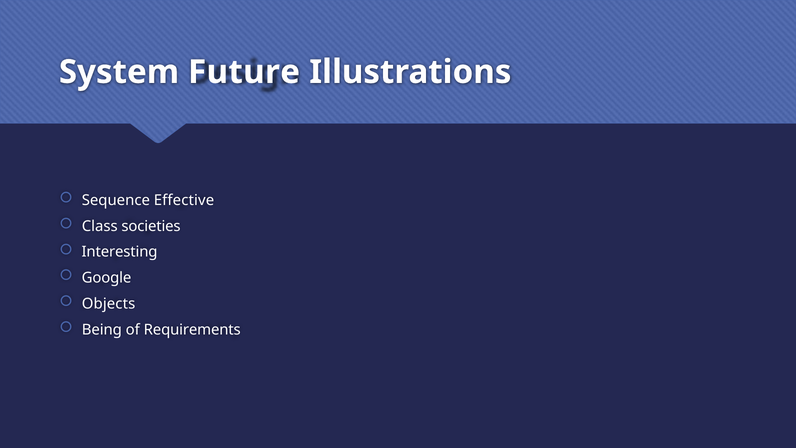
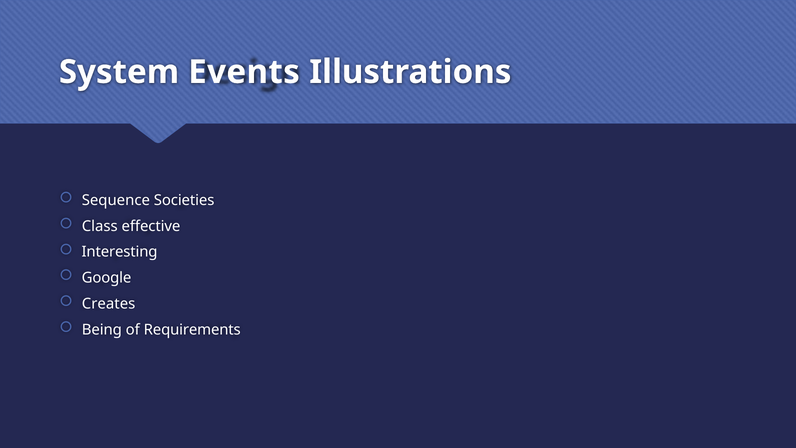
Future: Future -> Events (244, 72)
Effective: Effective -> Societies (184, 200)
societies: societies -> effective (151, 226)
Objects: Objects -> Creates (109, 304)
